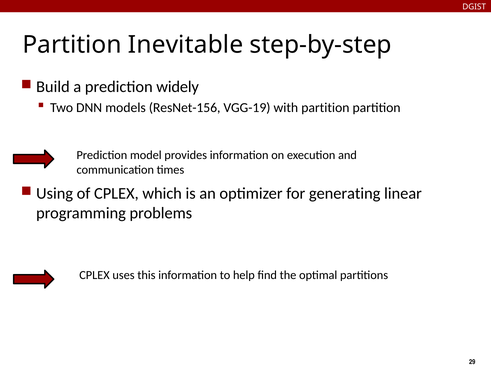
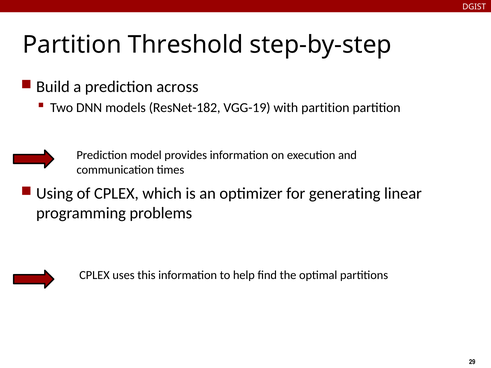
Inevitable: Inevitable -> Threshold (186, 45)
widely: widely -> across (177, 87)
ResNet-156: ResNet-156 -> ResNet-182 (185, 108)
